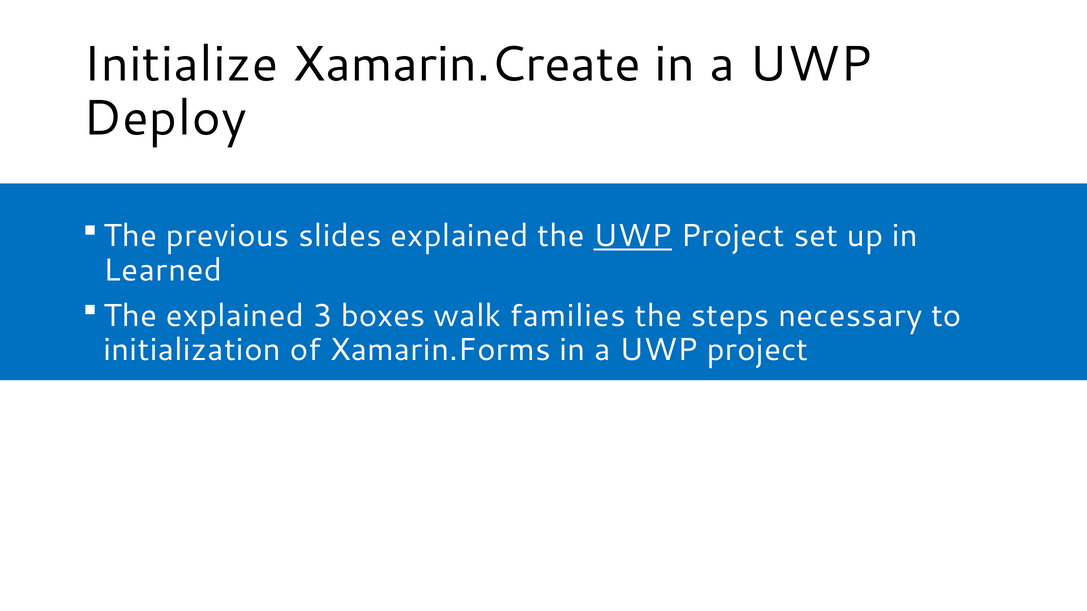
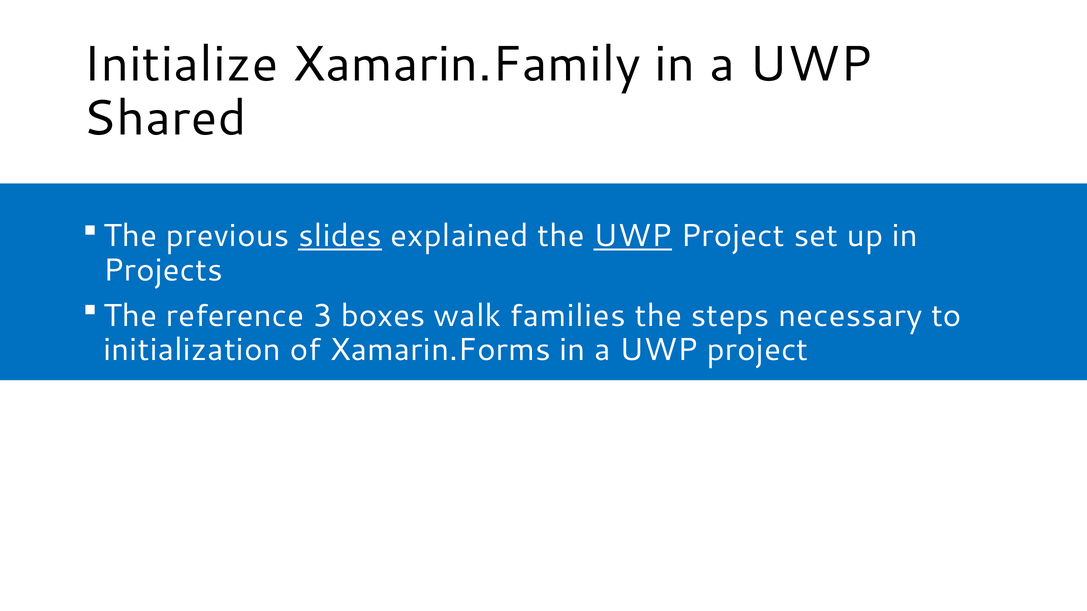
Xamarin.Create: Xamarin.Create -> Xamarin.Family (467, 64)
Deploy: Deploy -> Shared (165, 118)
slides underline: none -> present (340, 236)
Learned: Learned -> Projects (163, 270)
The explained: explained -> reference (235, 316)
